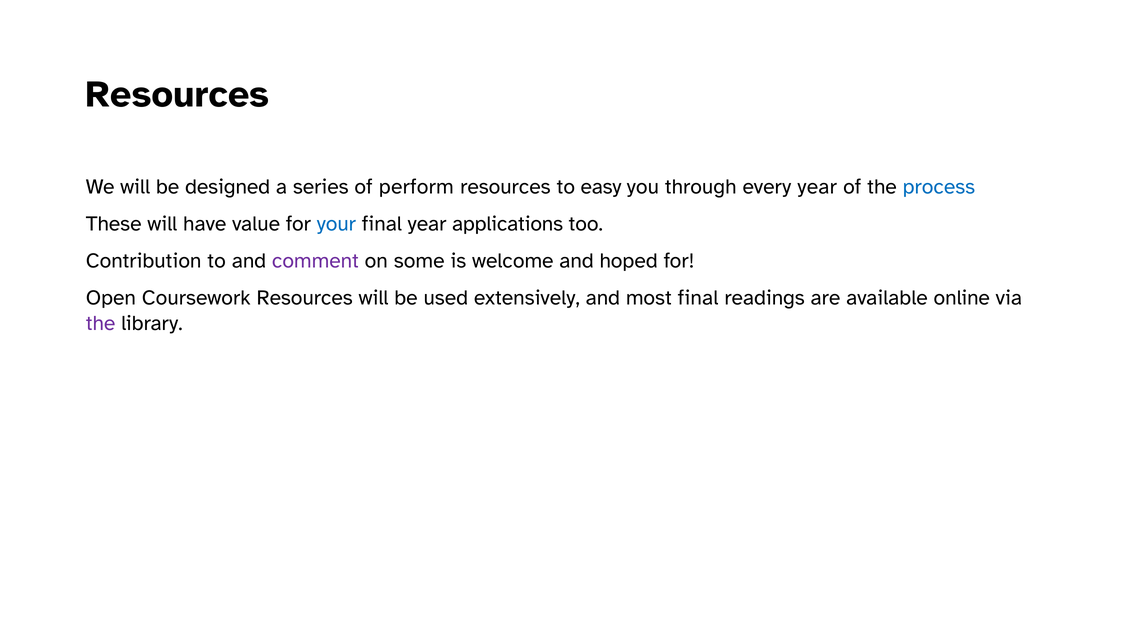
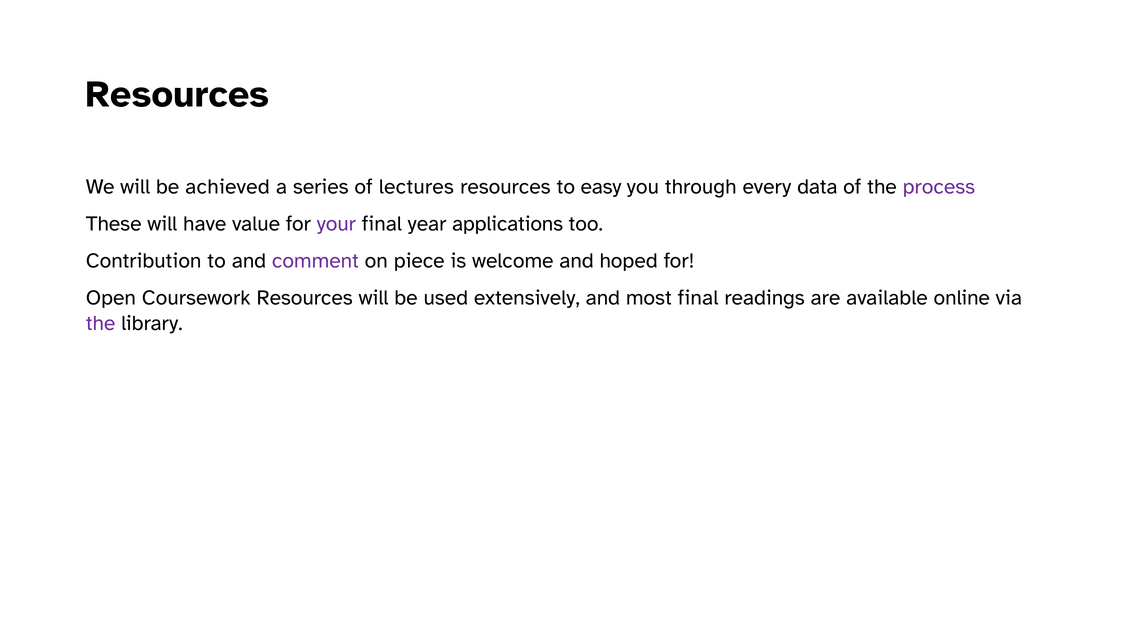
designed: designed -> achieved (227, 187)
perform: perform -> lectures (416, 187)
every year: year -> data (817, 187)
process colour: blue -> purple (939, 187)
your colour: blue -> purple (336, 224)
some: some -> piece (419, 261)
